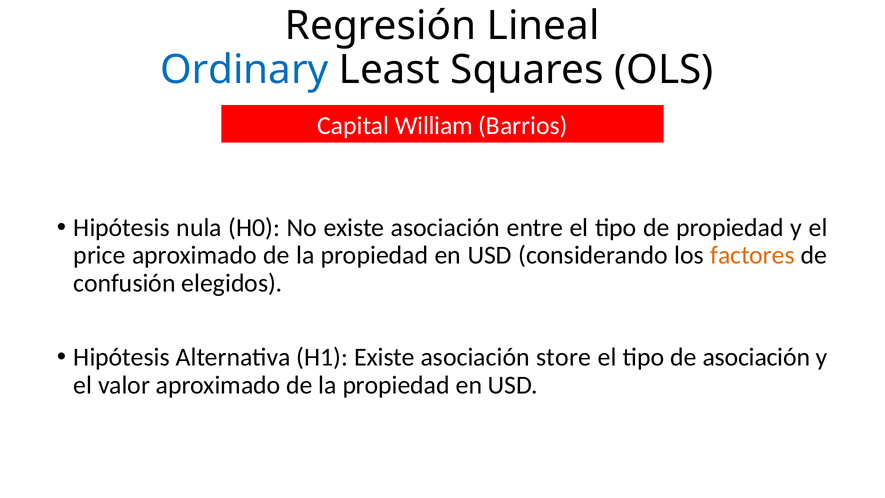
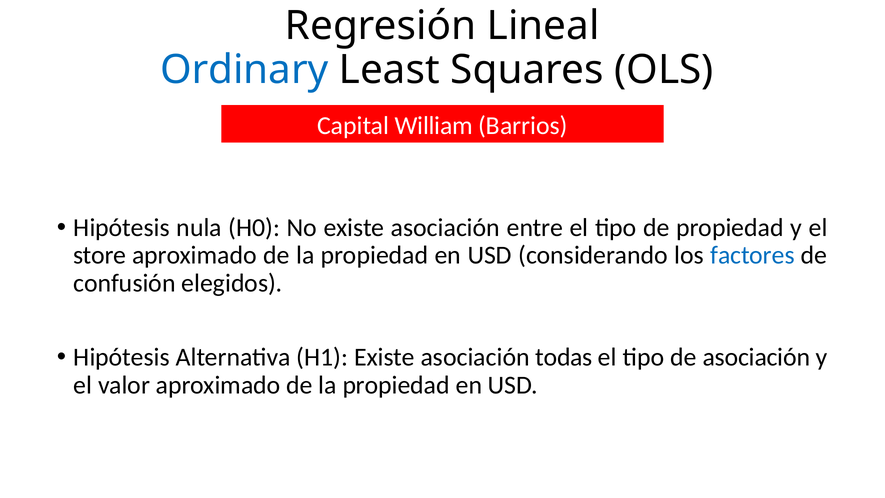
price: price -> store (100, 255)
factores colour: orange -> blue (752, 255)
store: store -> todas (564, 357)
